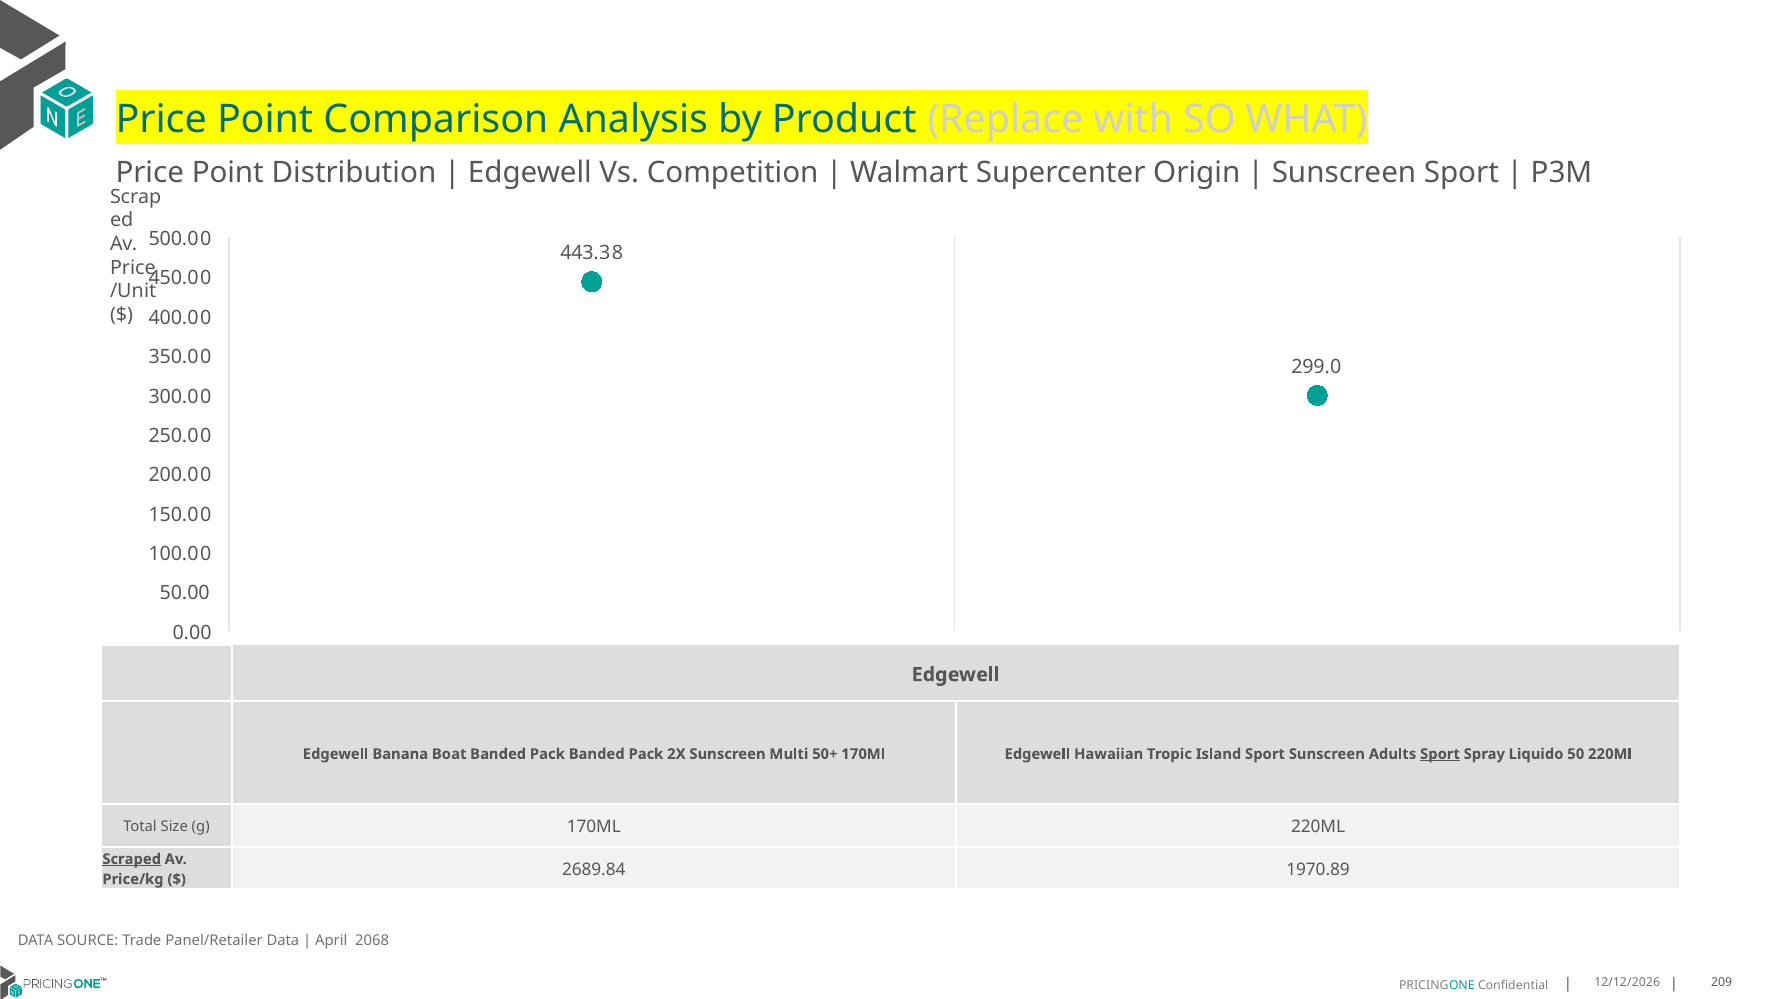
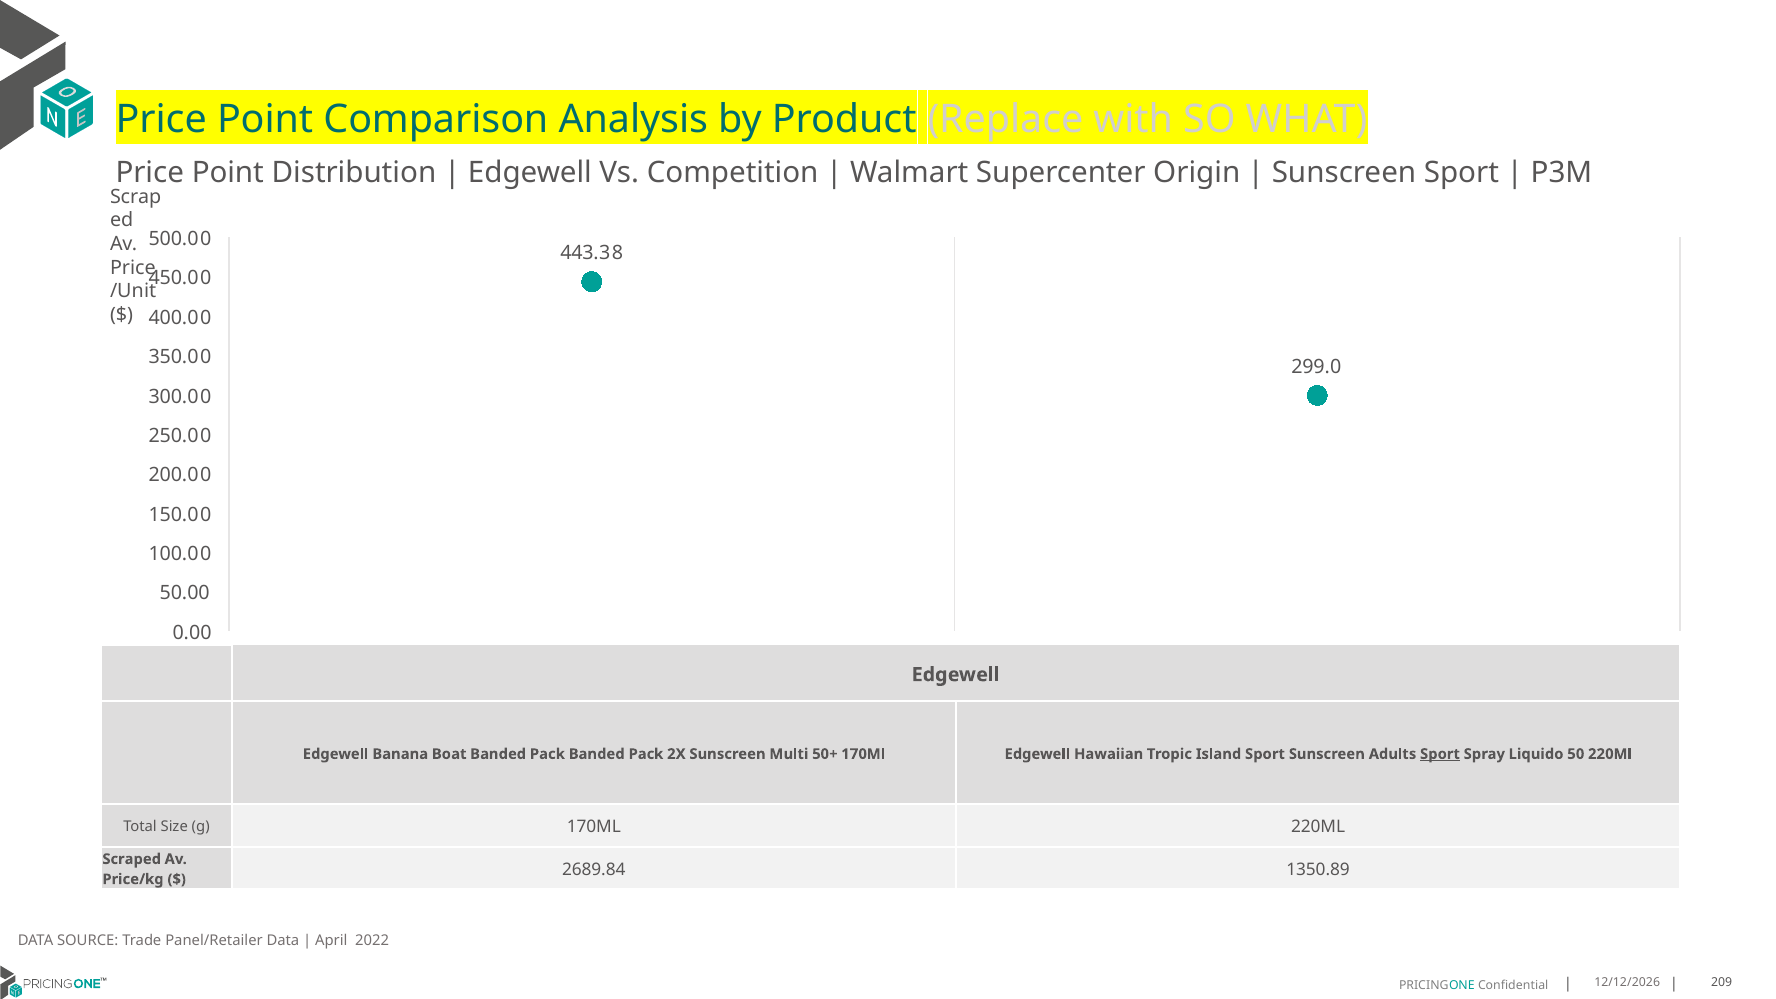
Scraped underline: present -> none (132, 859)
1970.89: 1970.89 -> 1350.89 (1318, 869)
2068: 2068 -> 2022 (372, 941)
